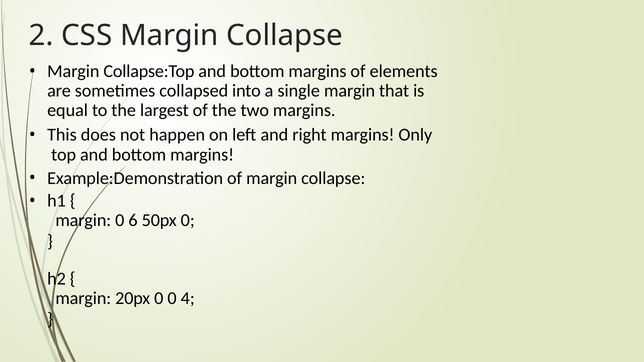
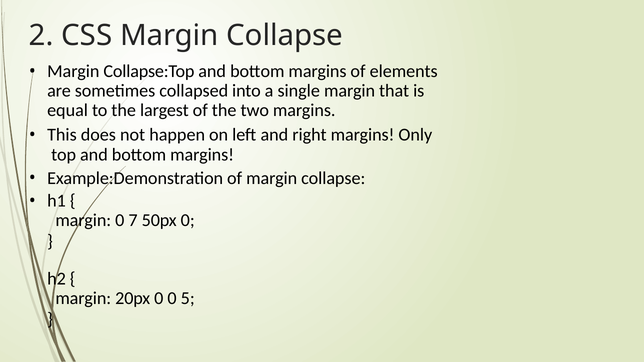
6: 6 -> 7 (133, 221)
4: 4 -> 5 (188, 299)
